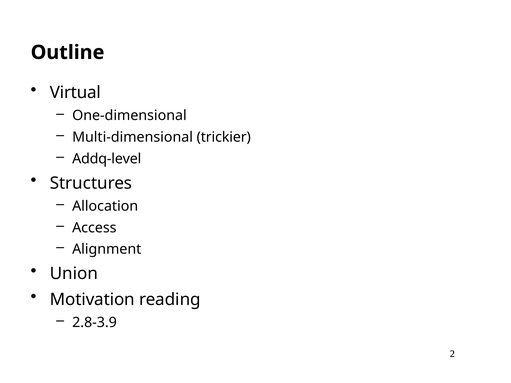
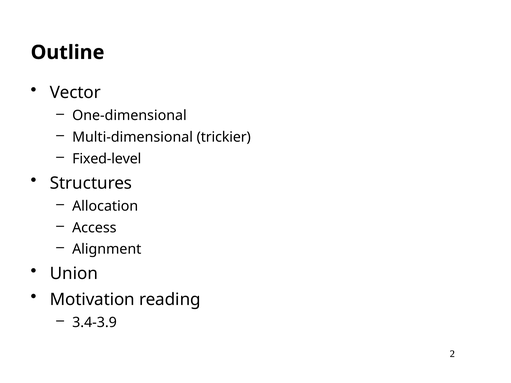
Virtual: Virtual -> Vector (75, 93)
Addq-level: Addq-level -> Fixed-level (107, 159)
2.8-3.9: 2.8-3.9 -> 3.4-3.9 (95, 323)
